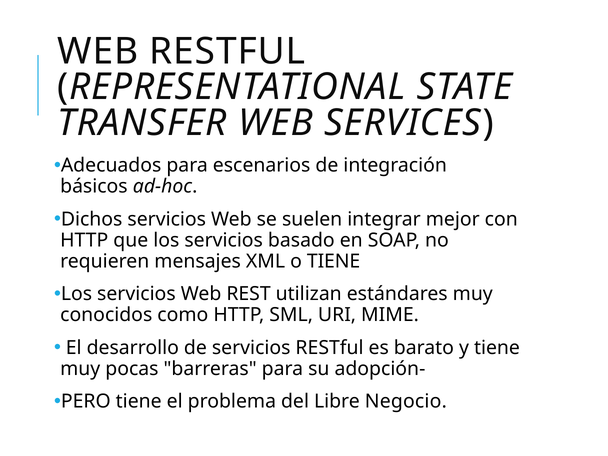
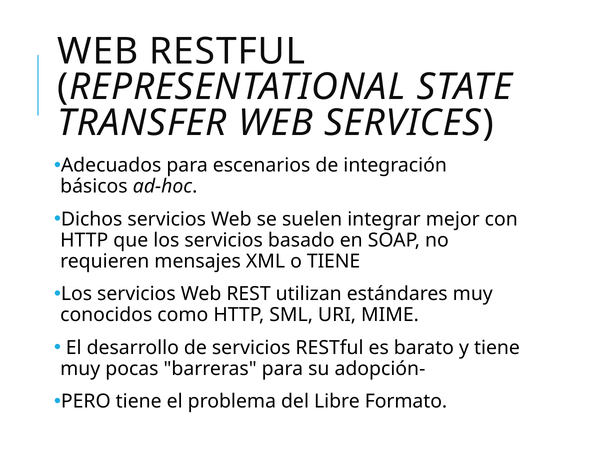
Negocio: Negocio -> Formato (406, 401)
